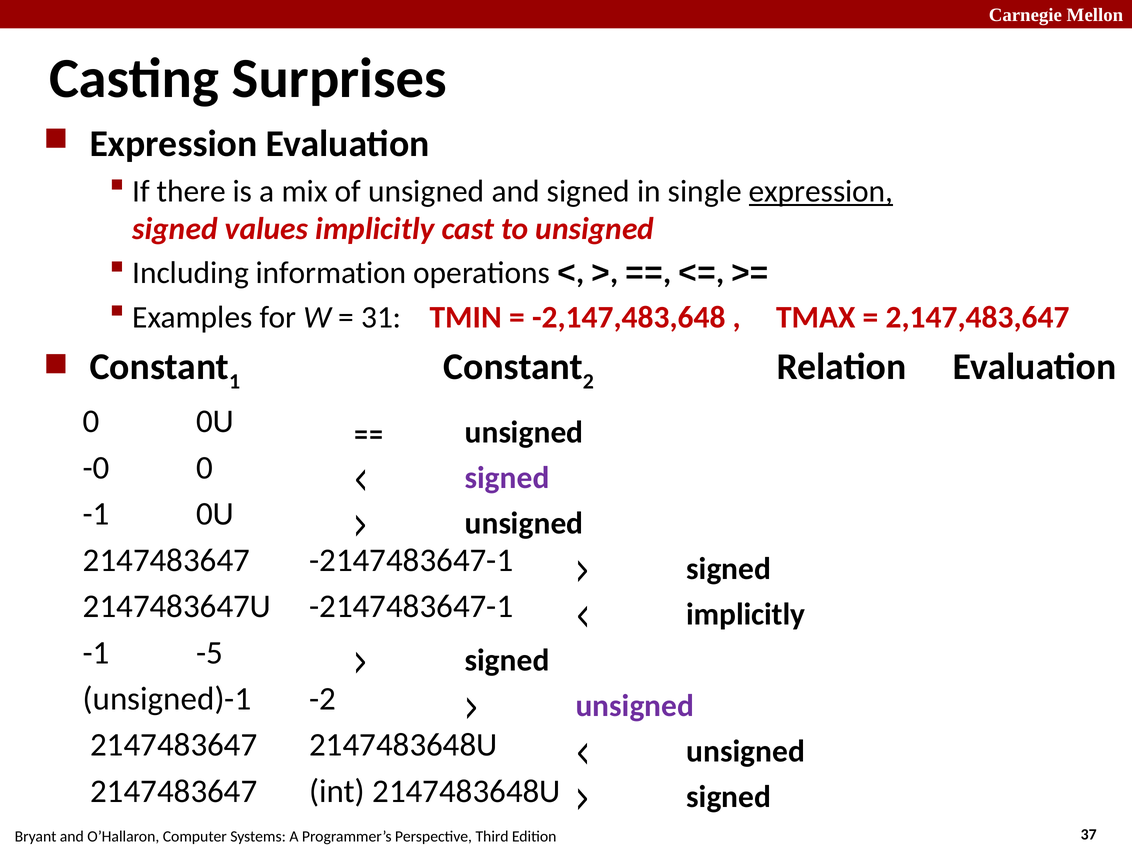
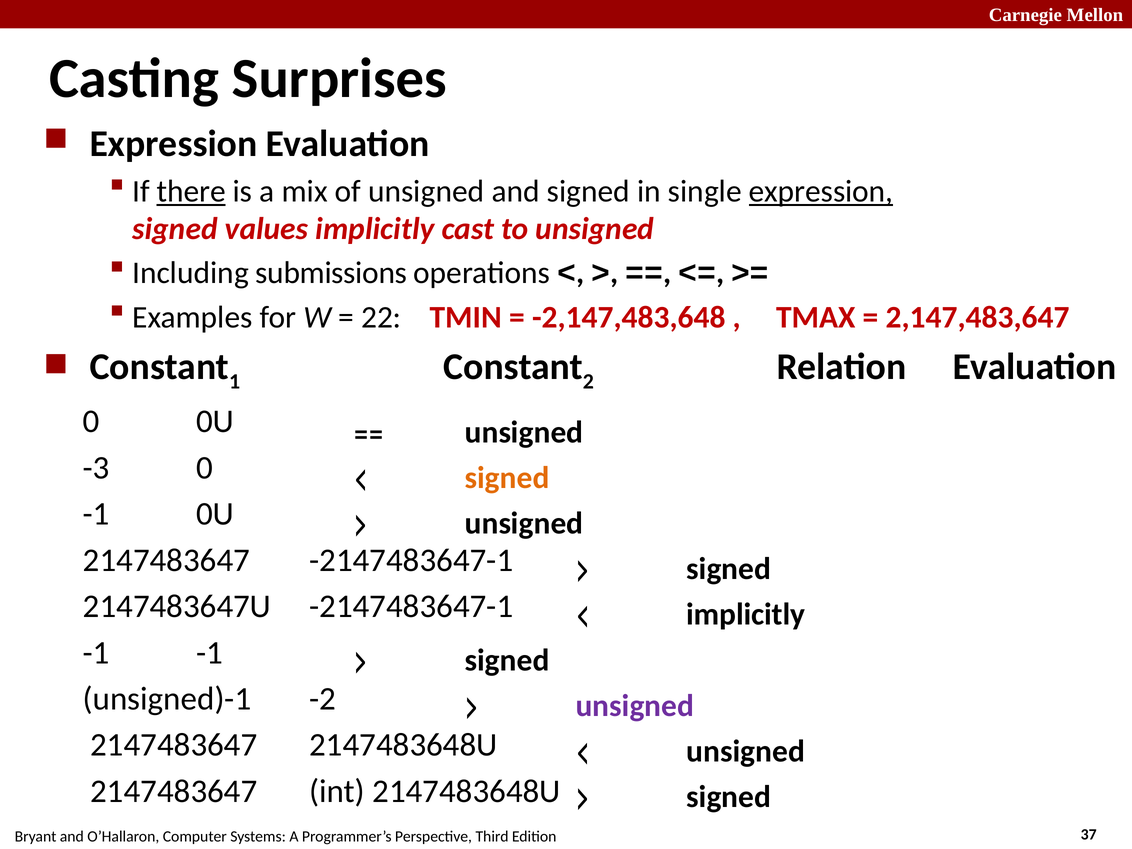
there underline: none -> present (191, 191)
information: information -> submissions (331, 273)
31: 31 -> 22 (381, 317)
-0: -0 -> -3 (96, 468)
signed colour: purple -> orange (507, 478)
-1 -5: -5 -> -1 (210, 653)
